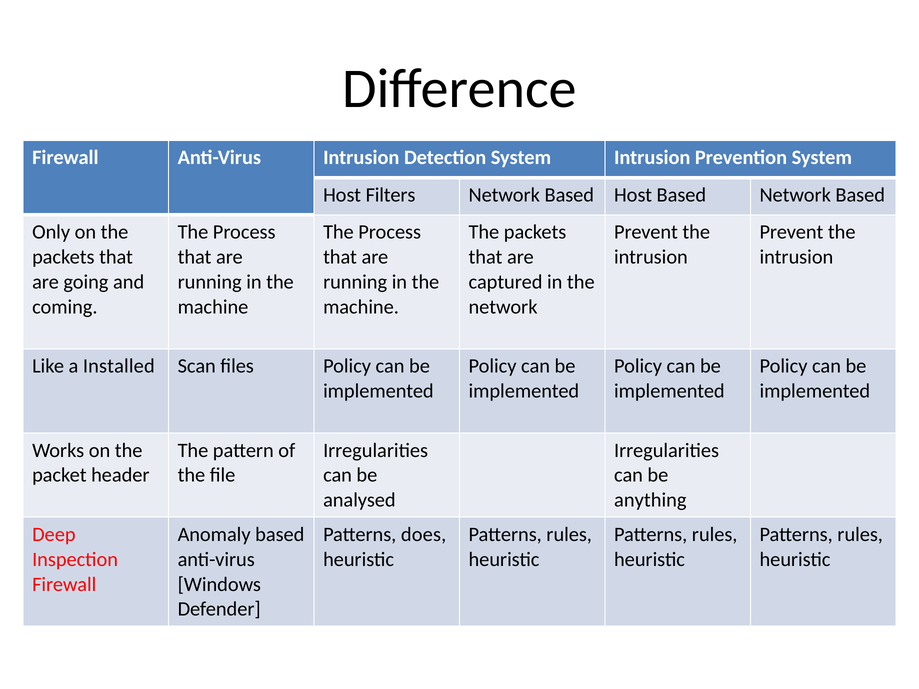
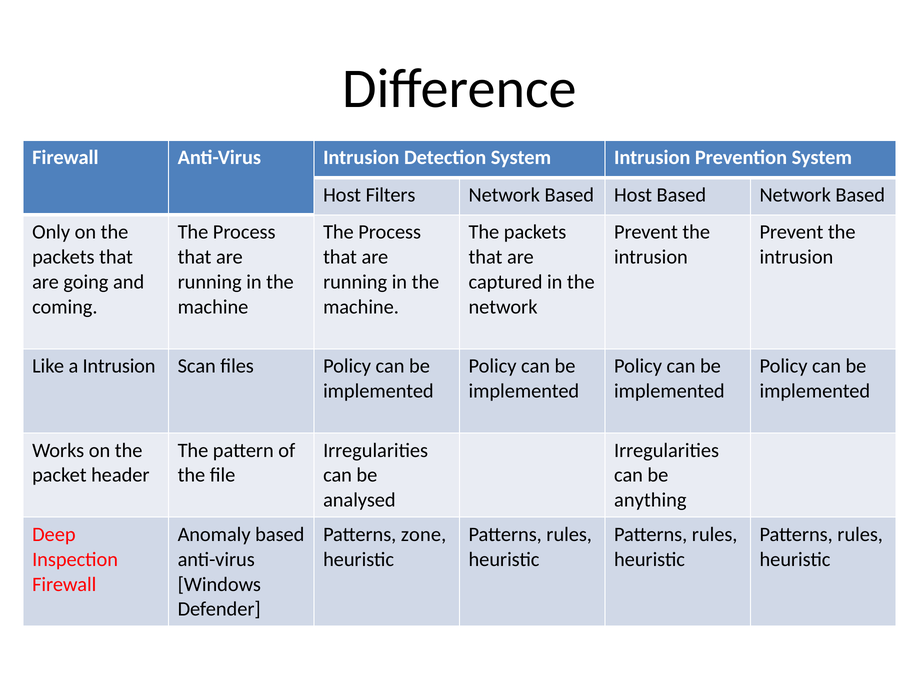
a Installed: Installed -> Intrusion (119, 366)
does: does -> zone (424, 535)
